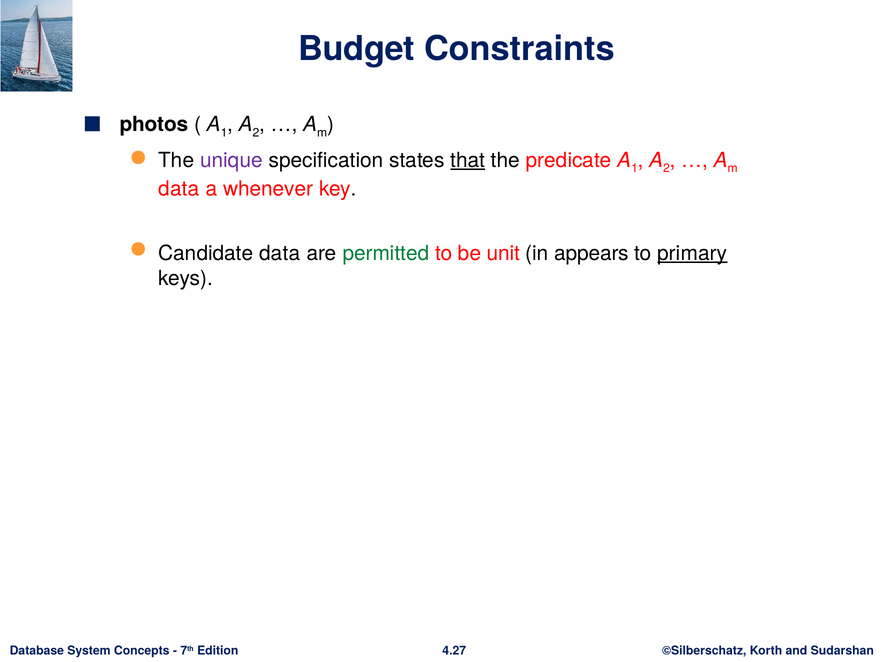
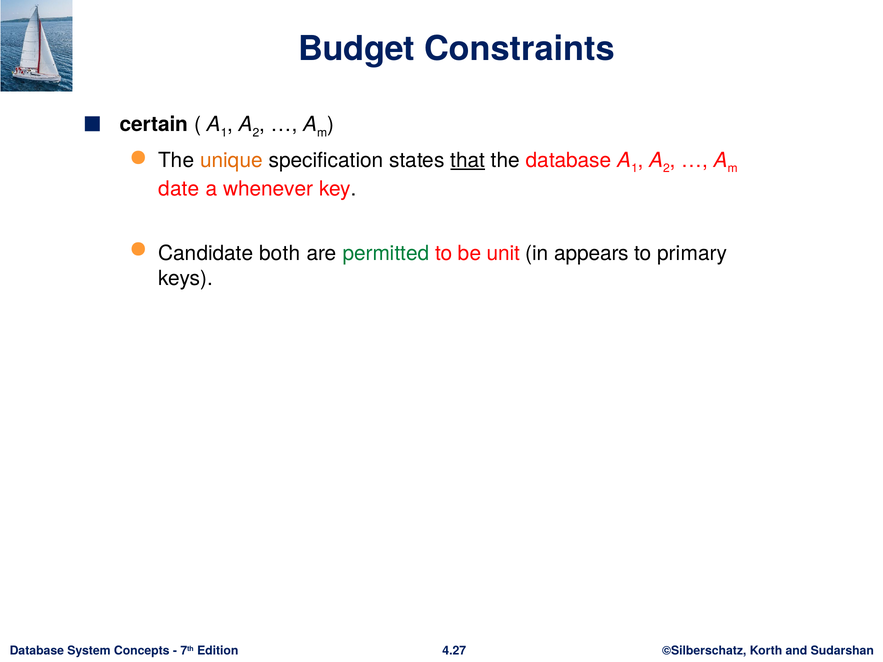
photos: photos -> certain (154, 124)
unique colour: purple -> orange (231, 160)
the predicate: predicate -> database (569, 160)
data: data -> date (179, 189)
Candidate data: data -> both (280, 253)
primary underline: present -> none (692, 253)
